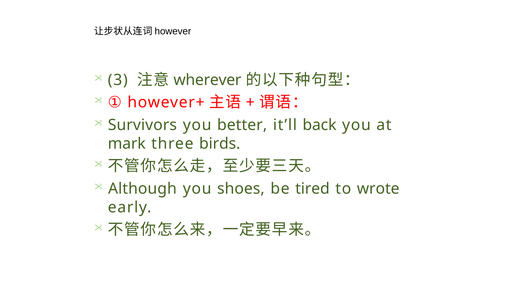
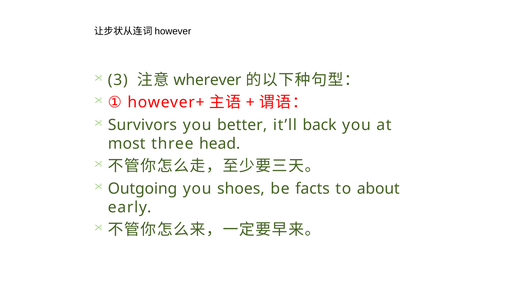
mark: mark -> most (127, 144)
birds: birds -> head (220, 144)
Although: Although -> Outgoing (143, 189)
tired: tired -> facts (312, 189)
wrote: wrote -> about (378, 189)
